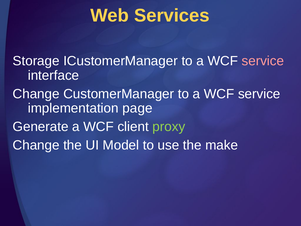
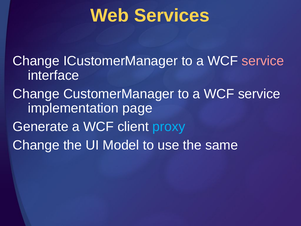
Storage: Storage -> Change (36, 61)
proxy colour: light green -> light blue (169, 127)
make: make -> same (222, 145)
